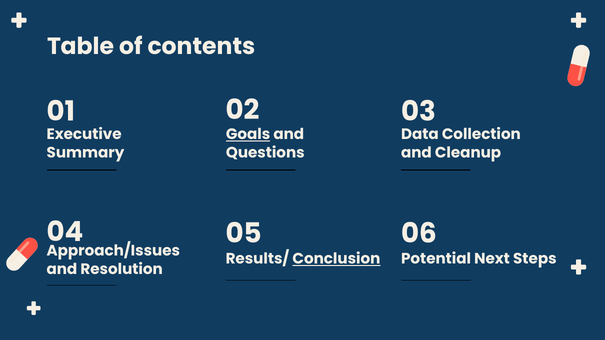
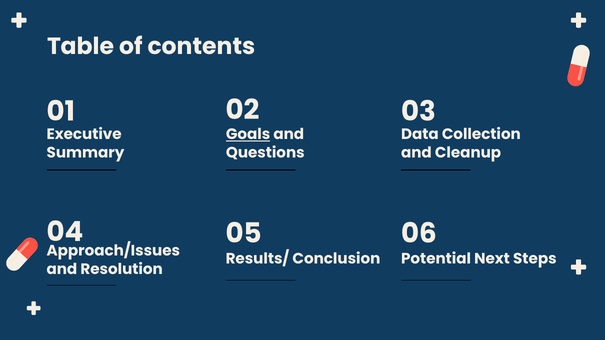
Conclusion underline: present -> none (336, 259)
